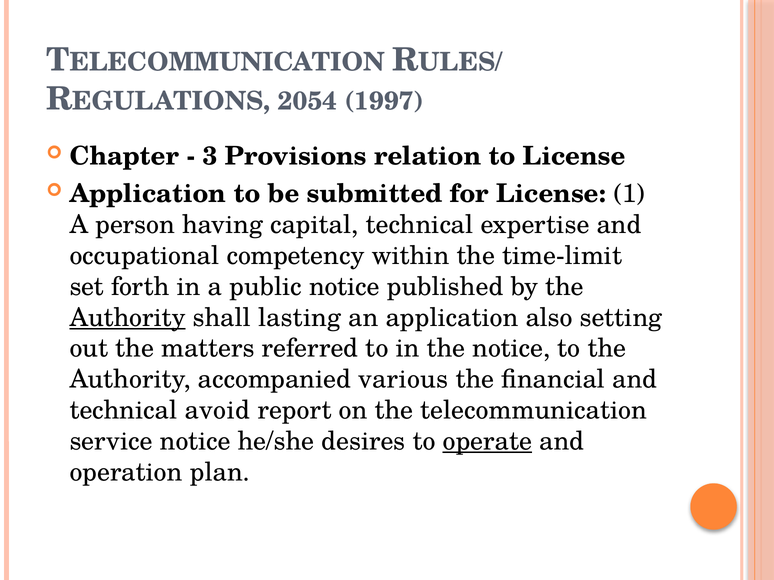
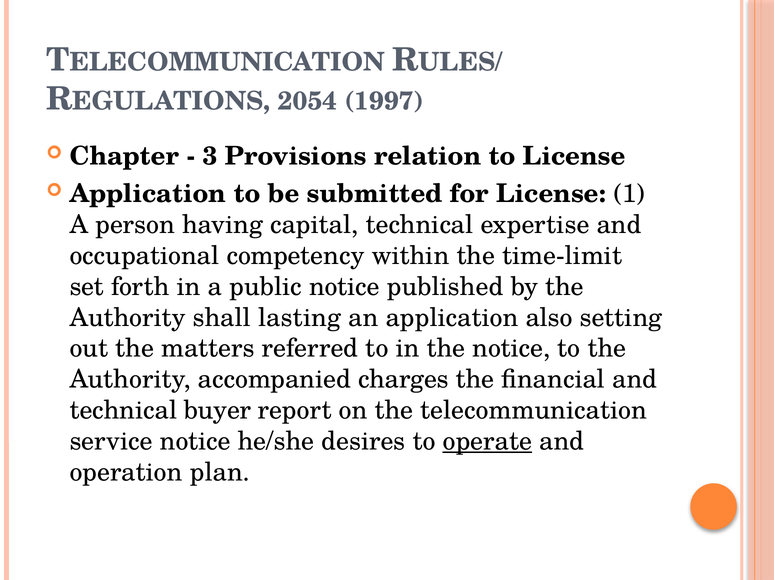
Authority underline: present -> none (128, 318)
various: various -> charges (403, 380)
avoid: avoid -> buyer (218, 411)
